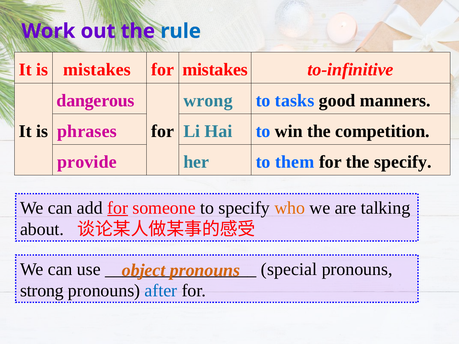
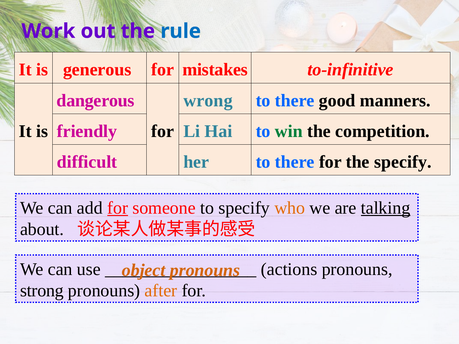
is mistakes: mistakes -> generous (97, 70)
tasks: tasks -> there (295, 101)
phrases: phrases -> friendly (87, 131)
win colour: black -> green (289, 131)
provide: provide -> difficult (87, 162)
her to them: them -> there (295, 162)
talking underline: none -> present (386, 208)
special: special -> actions (289, 269)
after colour: blue -> orange (161, 291)
